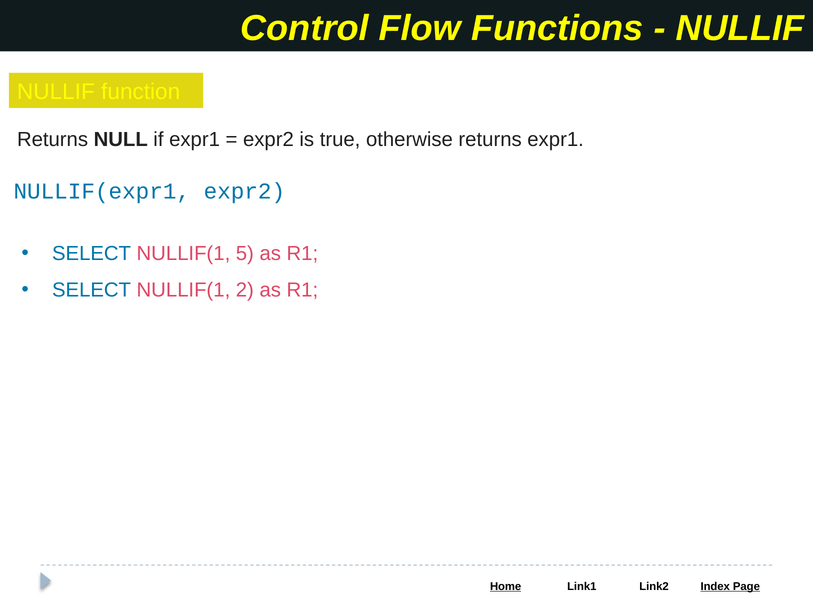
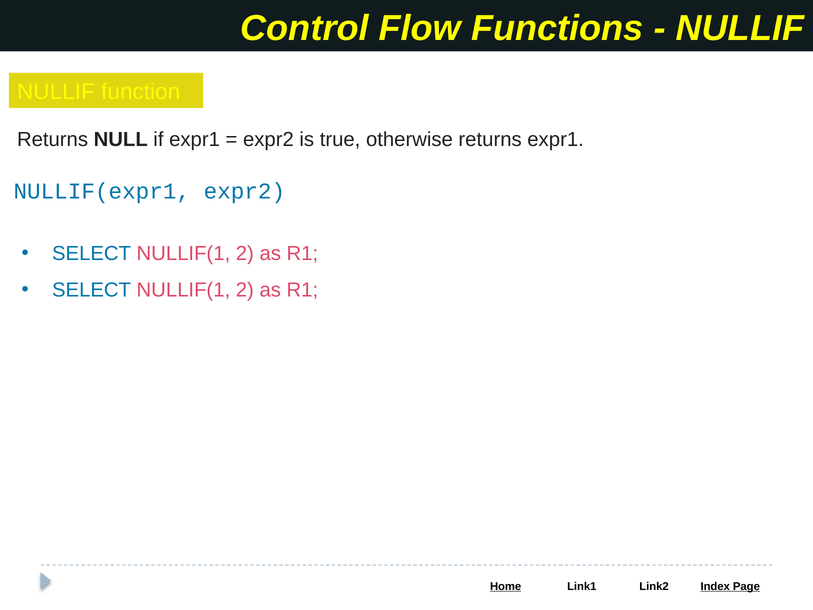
5: 5 -> 2 (245, 253)
